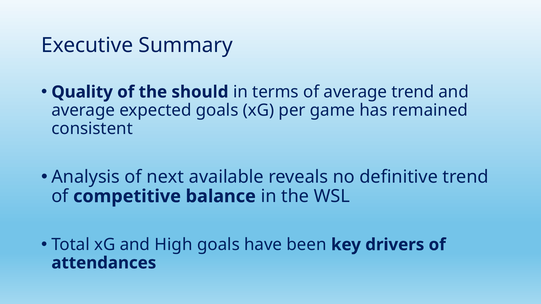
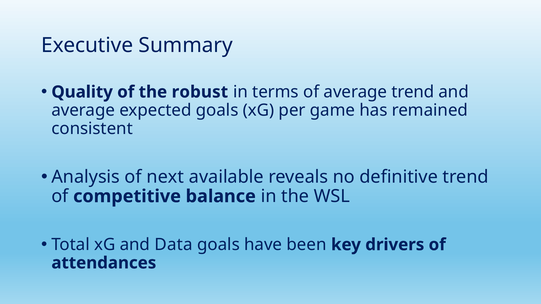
should: should -> robust (200, 92)
High: High -> Data (174, 245)
